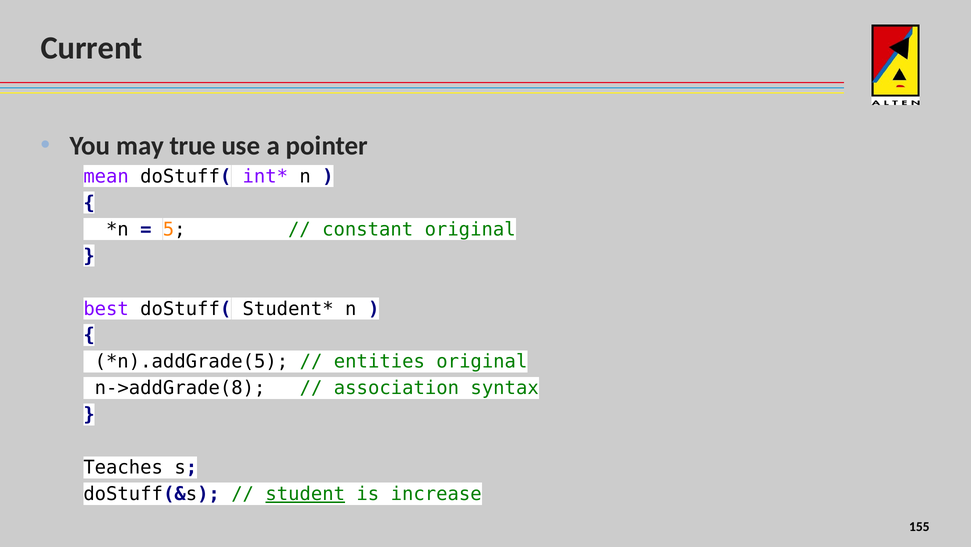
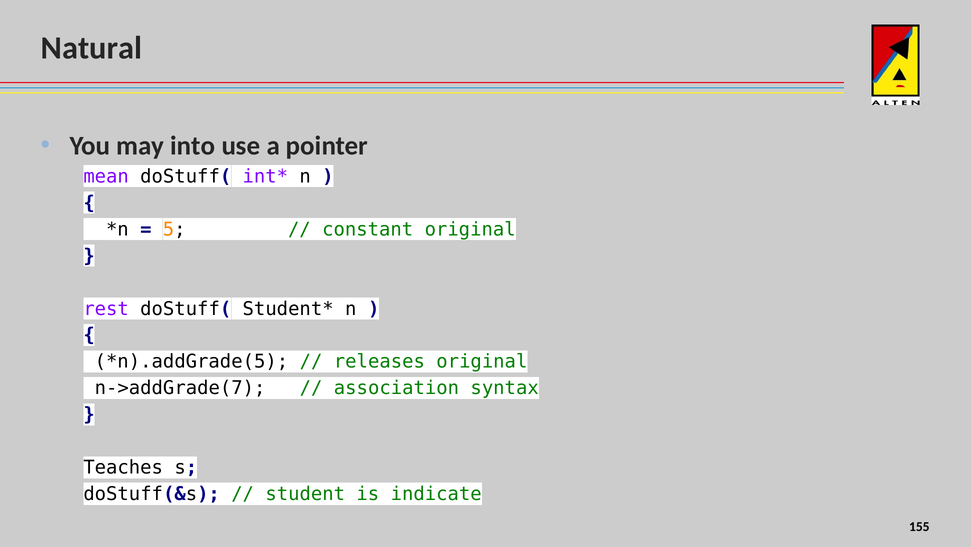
Current: Current -> Natural (92, 48)
true: true -> into (193, 146)
best: best -> rest (106, 309)
entities: entities -> releases (379, 362)
n->addGrade(8: n->addGrade(8 -> n->addGrade(7 (180, 388)
student underline: present -> none (305, 494)
increase: increase -> indicate (436, 494)
